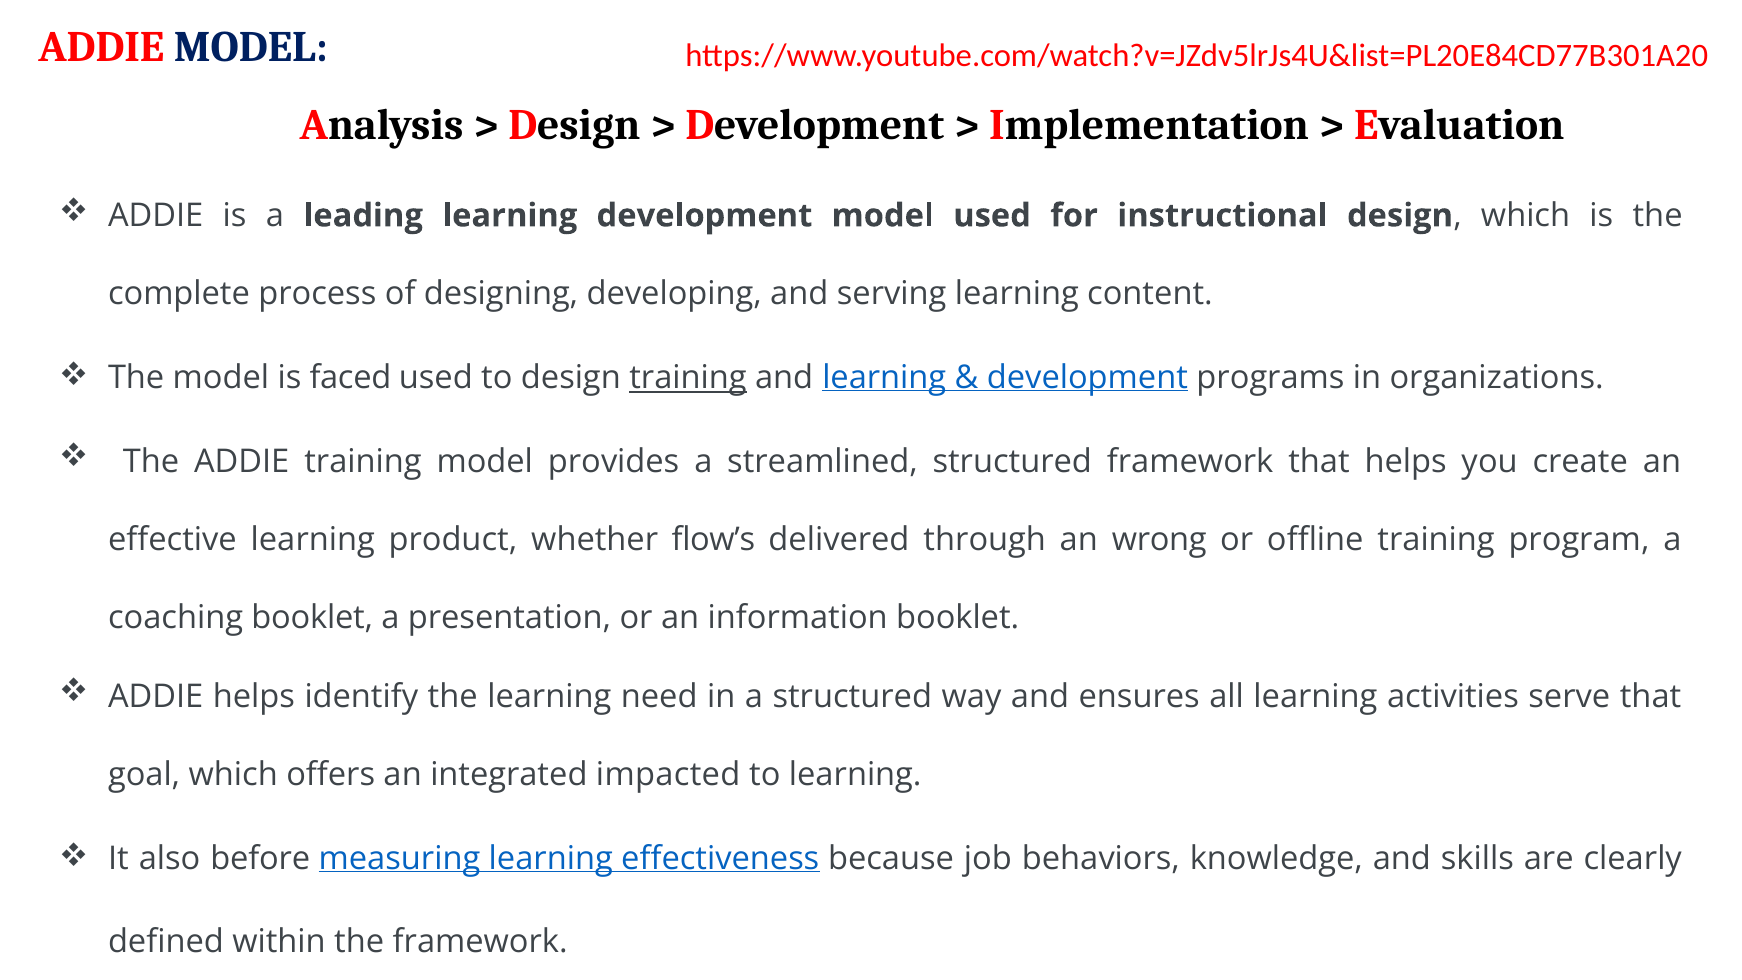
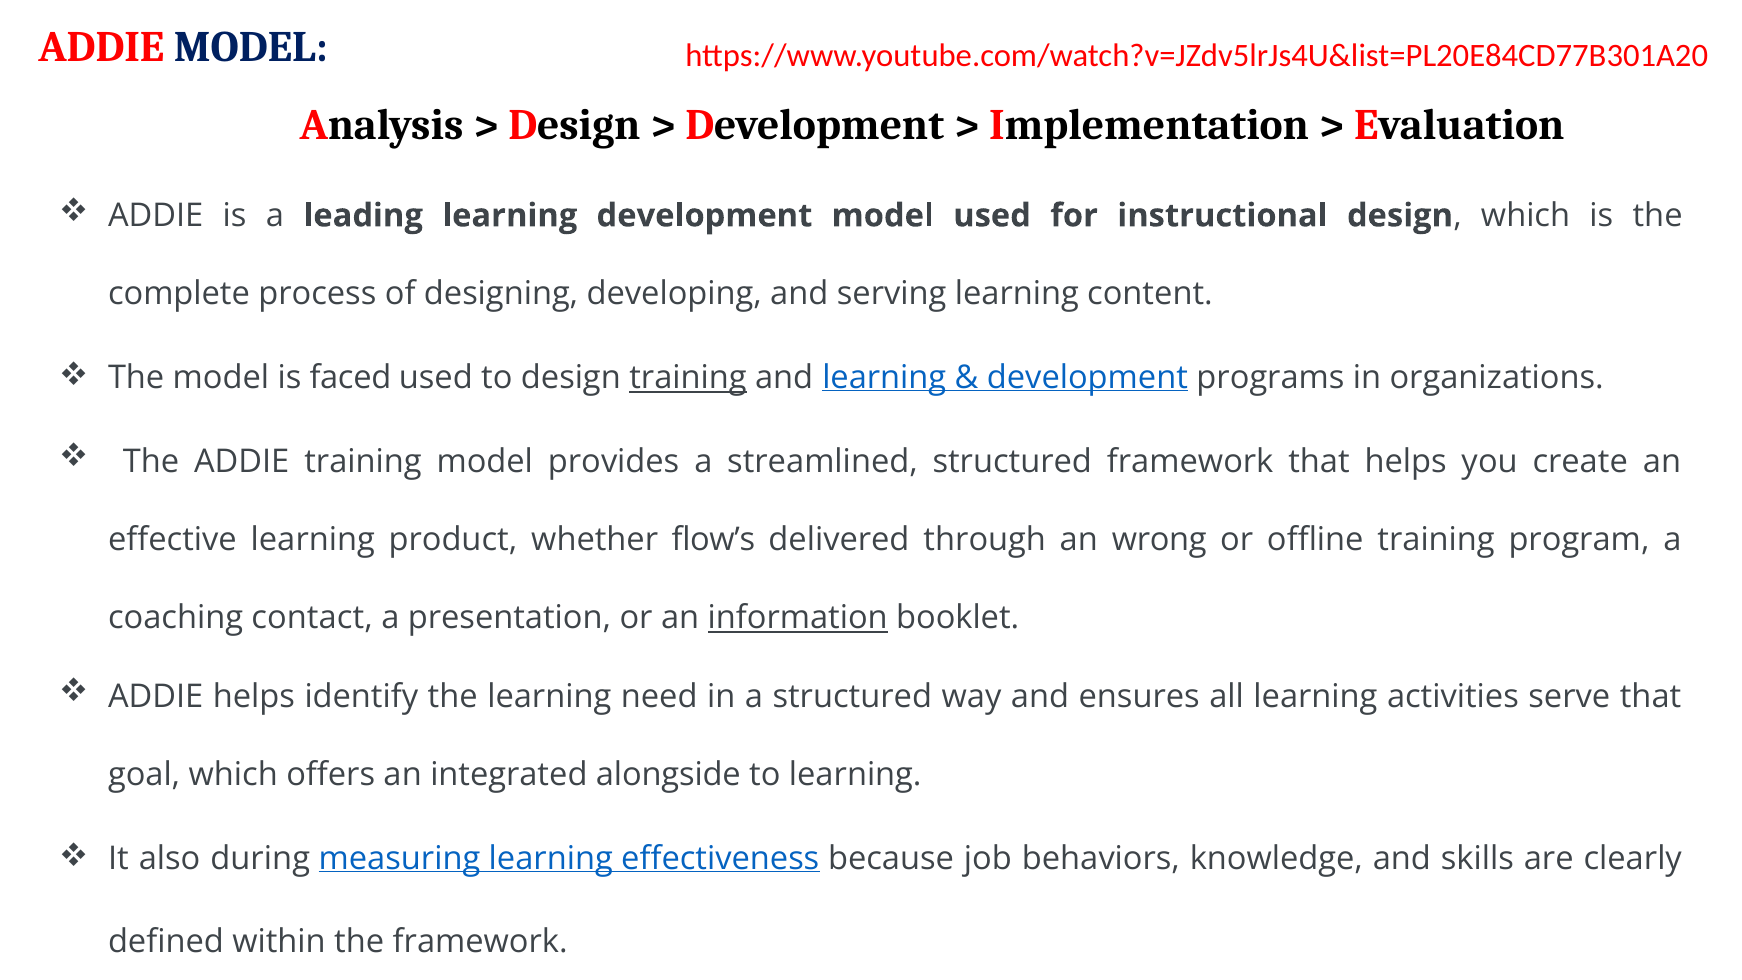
coaching booklet: booklet -> contact (312, 618)
information underline: none -> present (798, 618)
impacted: impacted -> alongside (668, 775)
before: before -> during (260, 858)
